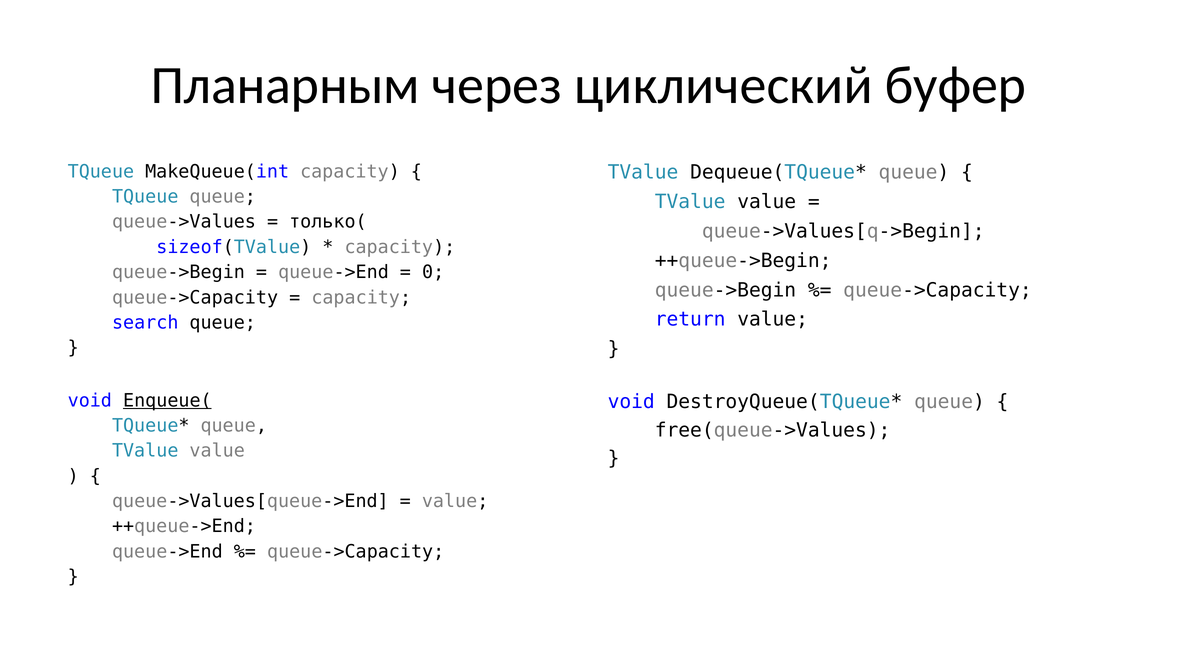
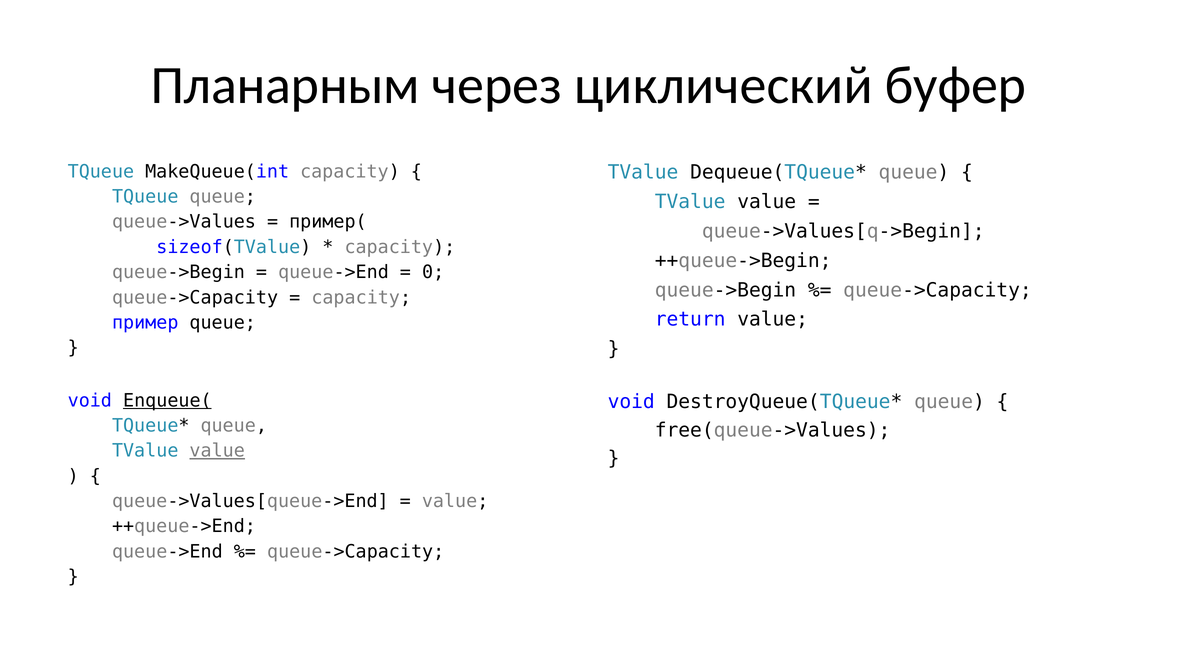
только(: только( -> пример( (328, 222)
search: search -> пример (145, 322)
value underline: none -> present (217, 451)
